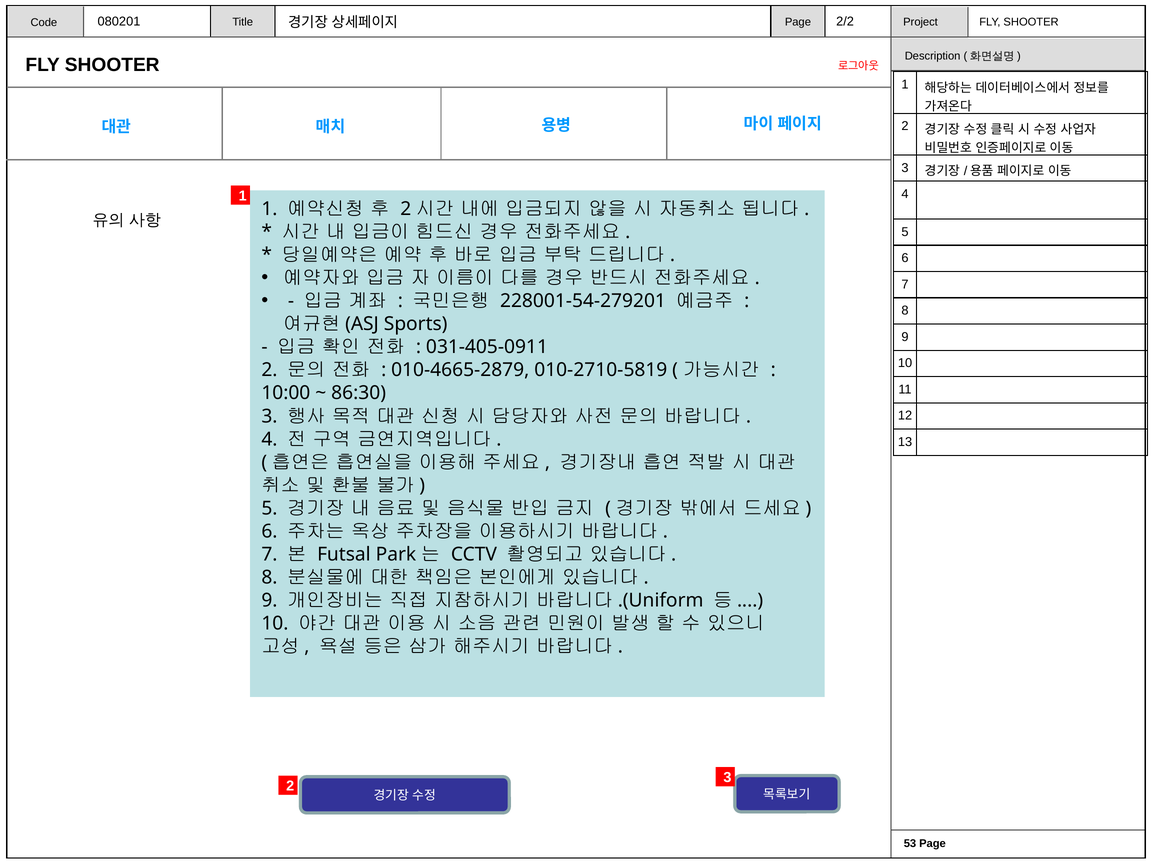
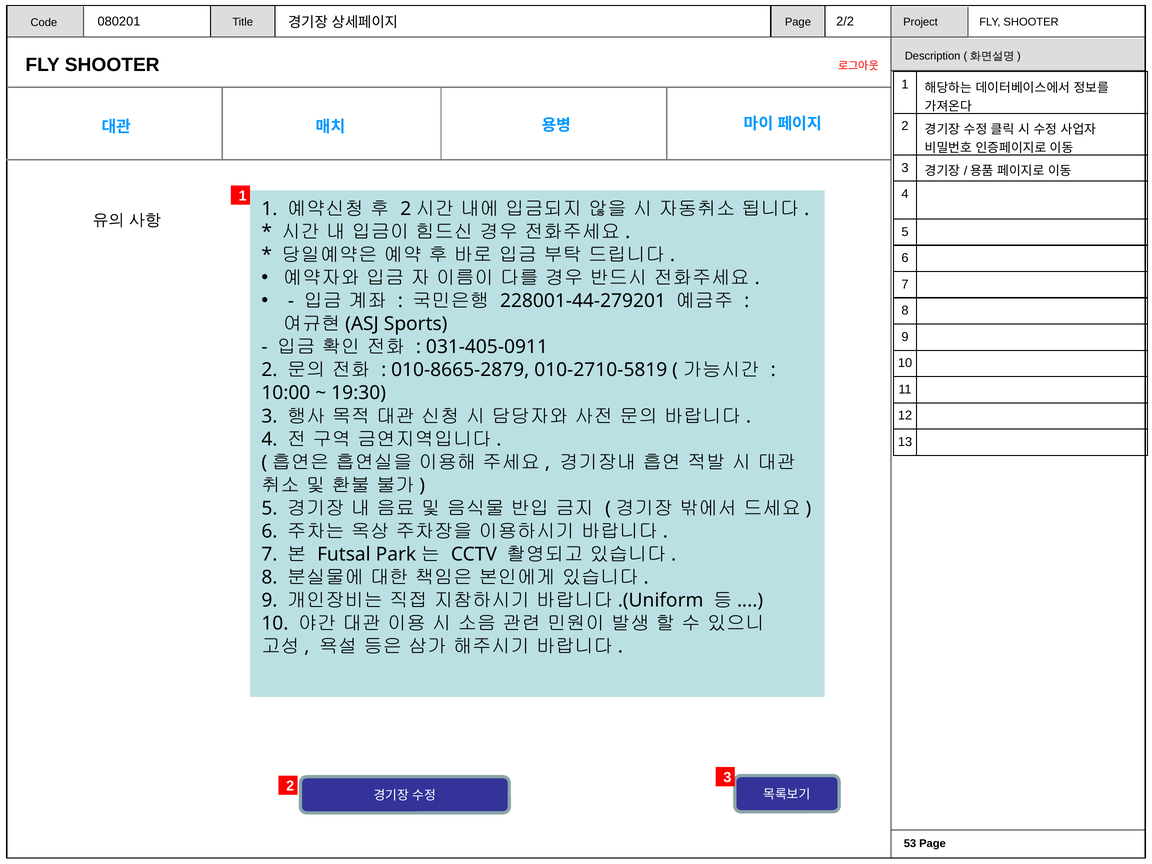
228001-54-279201: 228001-54-279201 -> 228001-44-279201 (583, 301)
010-4665-2879: 010-4665-2879 -> 010-8665-2879 (460, 370)
86:30: 86:30 -> 19:30 (359, 393)
